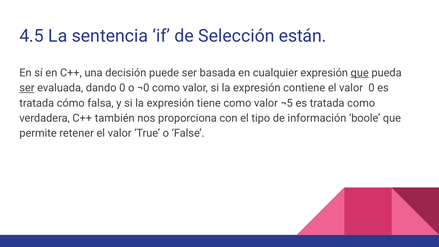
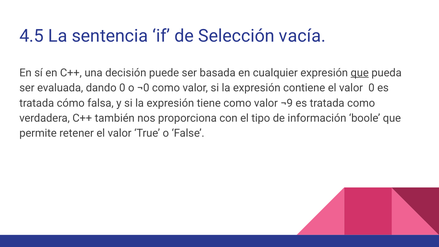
están: están -> vacía (302, 36)
ser underline: present -> none (27, 88)
¬5: ¬5 -> ¬9 (287, 103)
